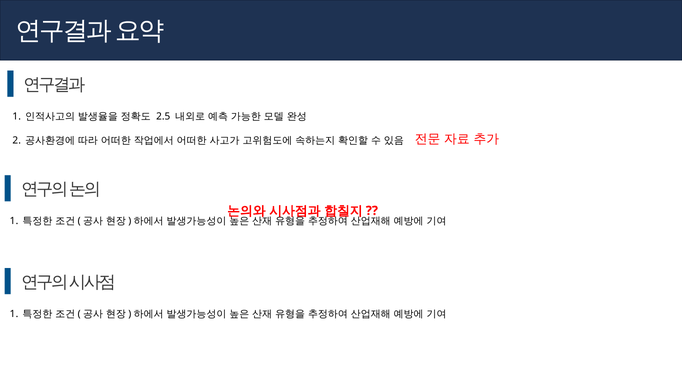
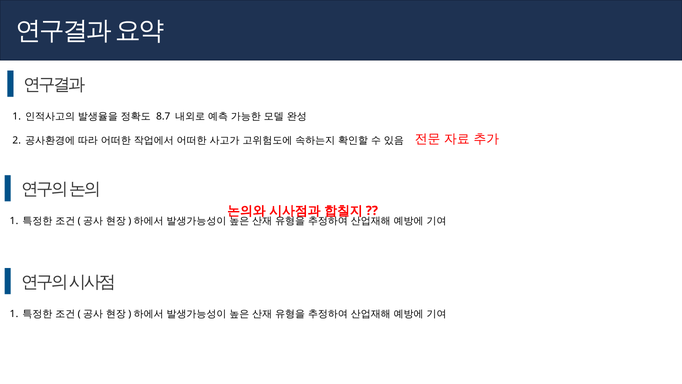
2.5: 2.5 -> 8.7 (163, 116)
